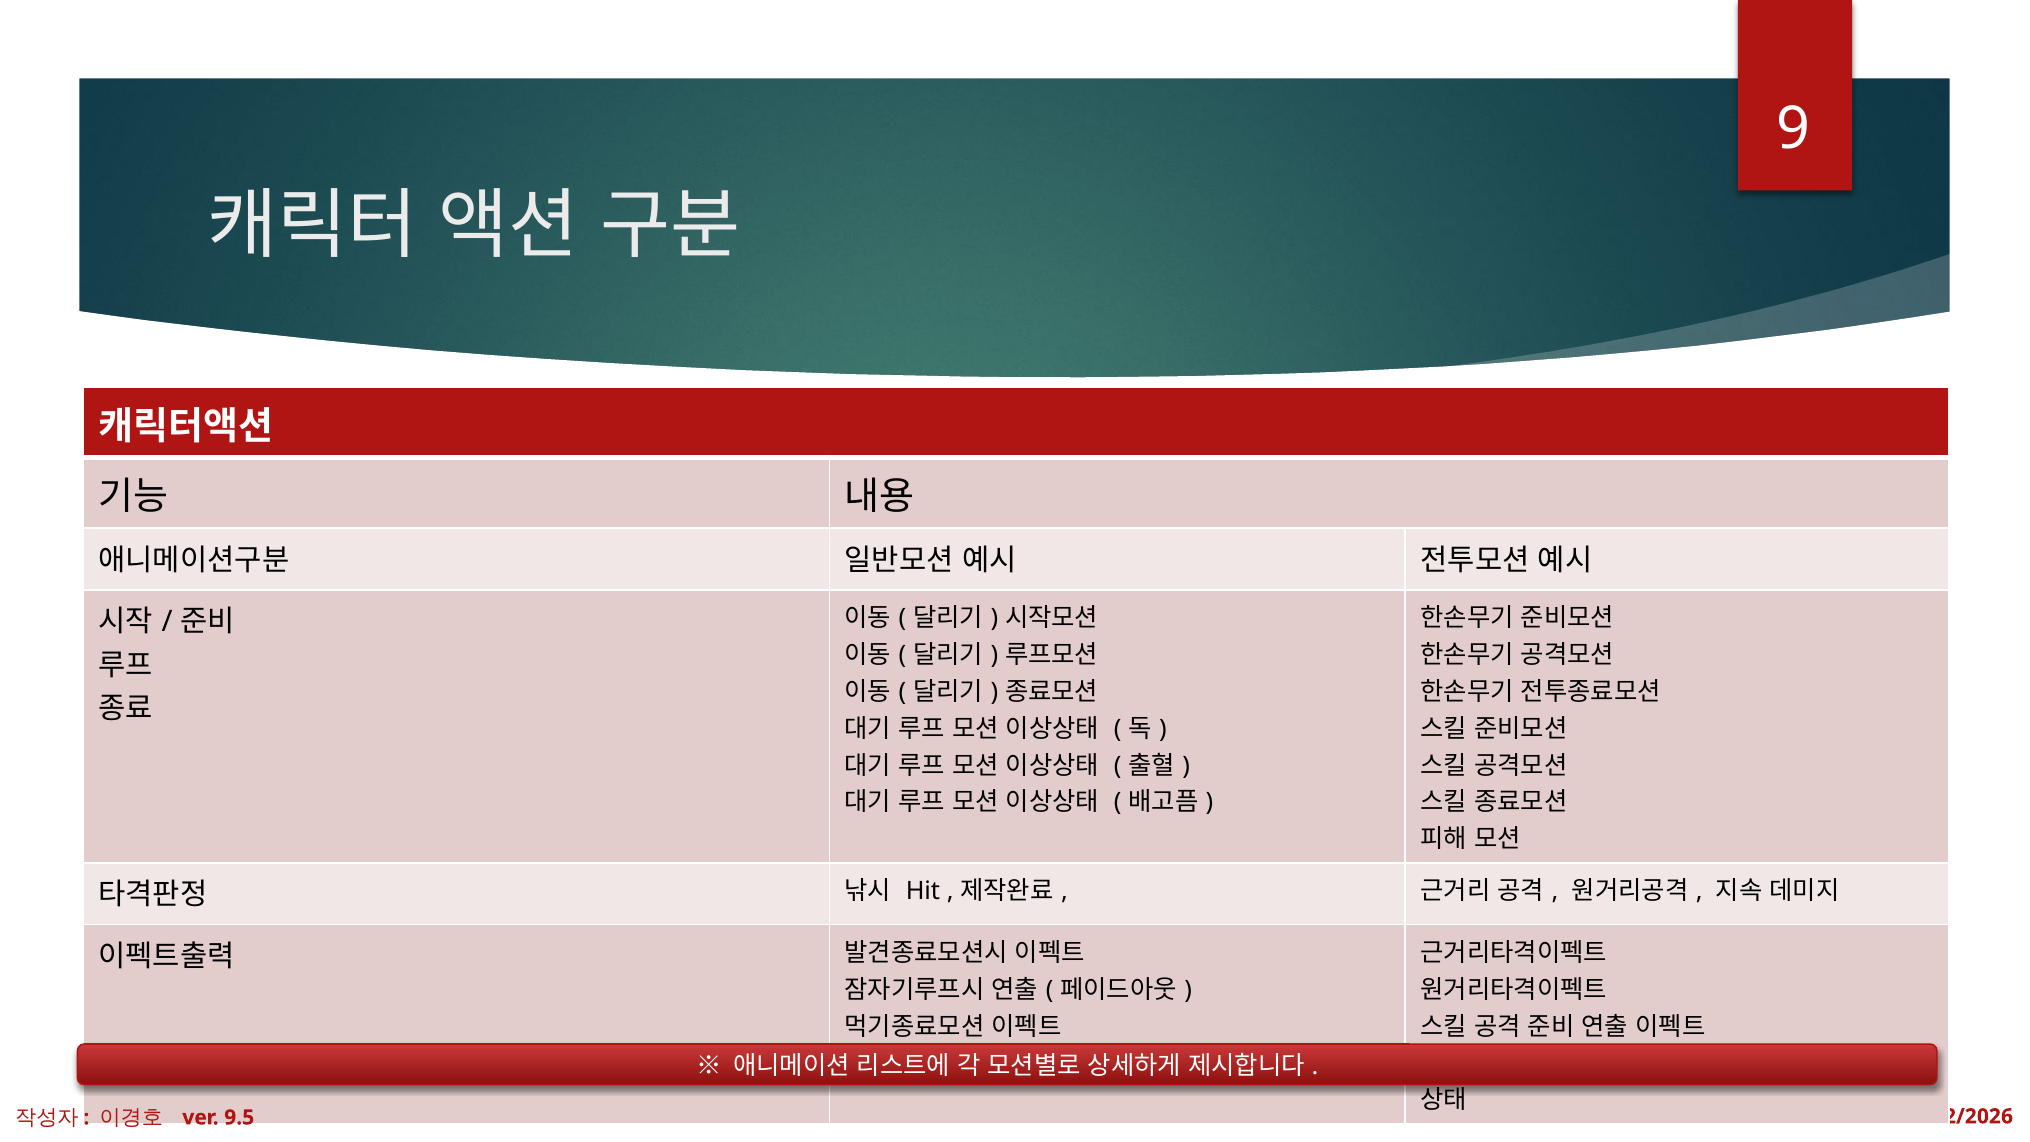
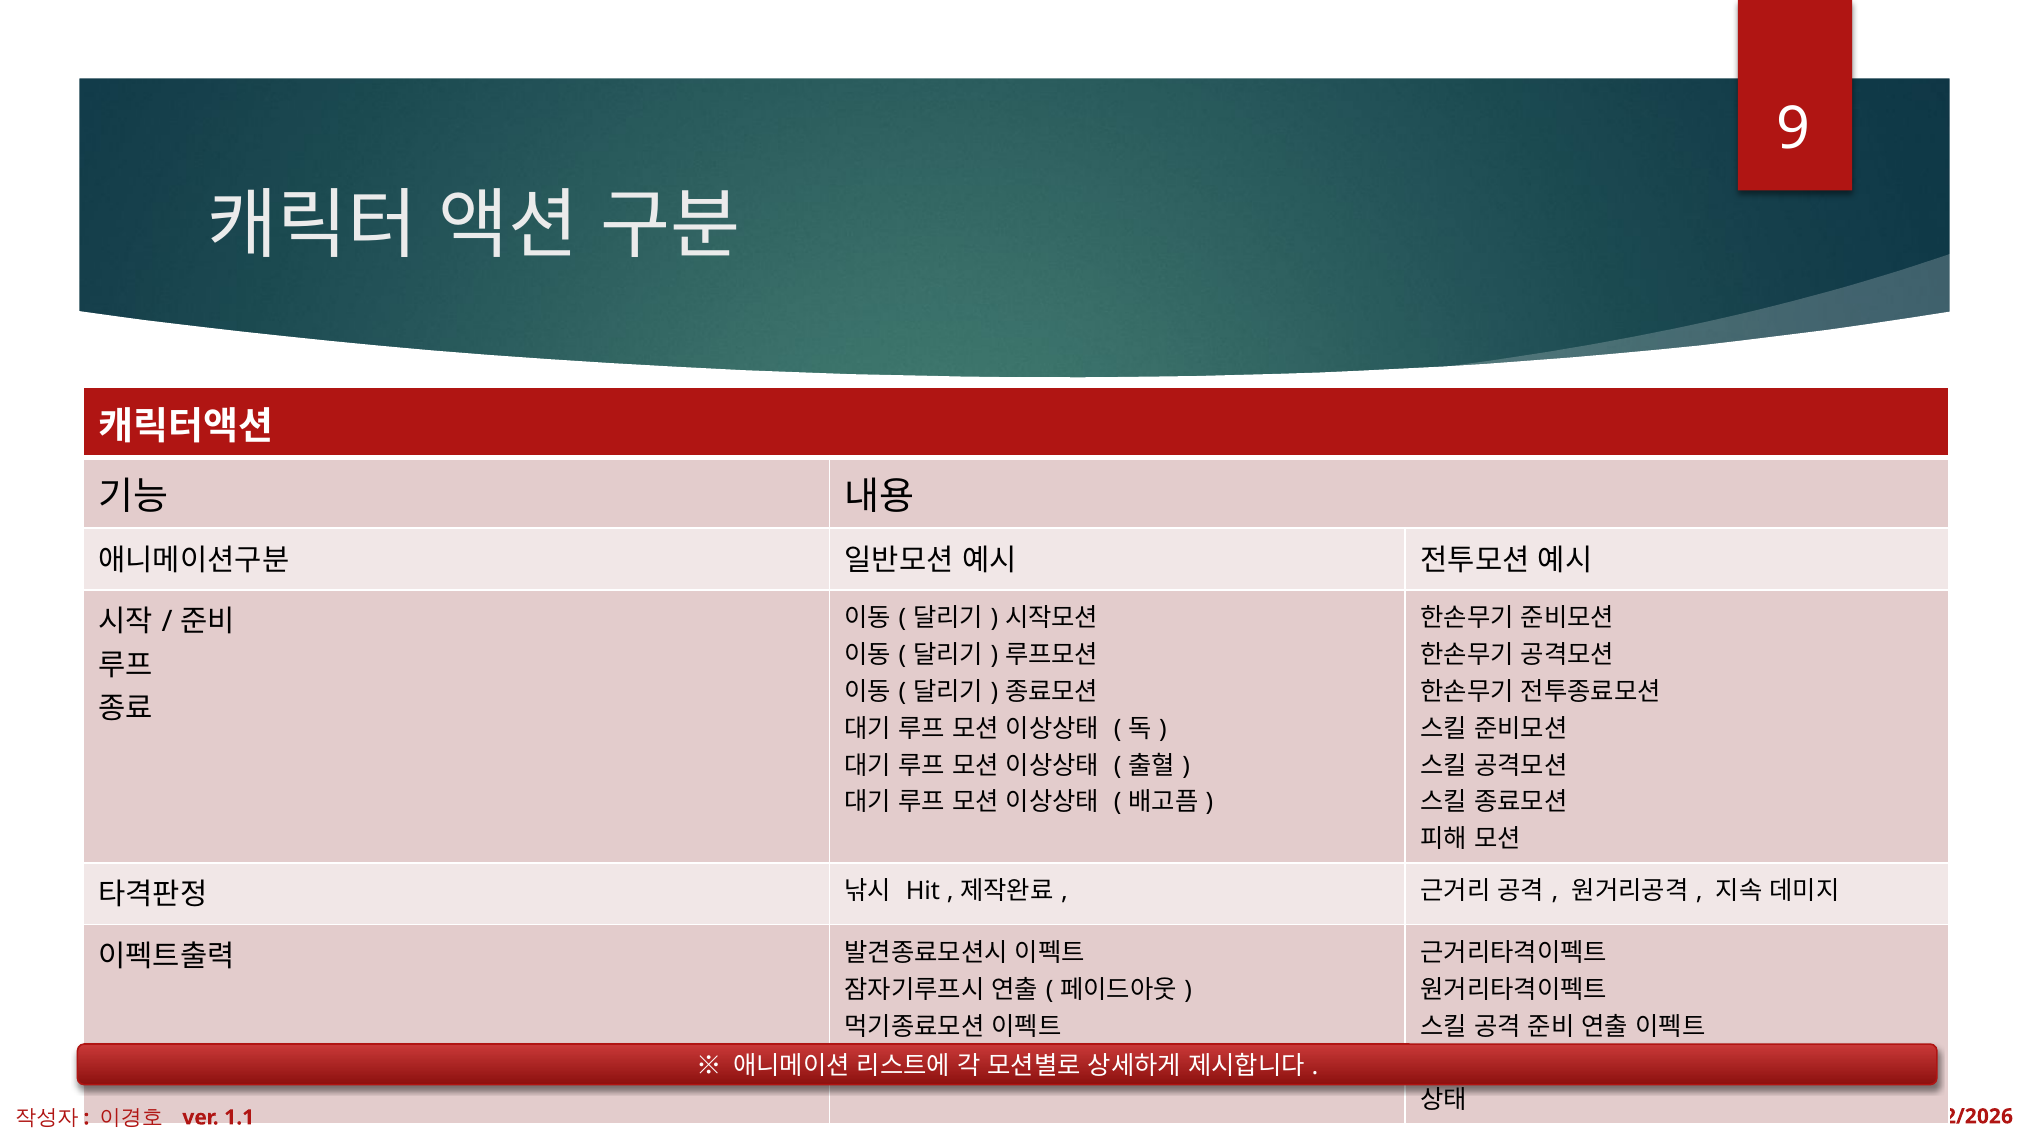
9.5: 9.5 -> 1.1 (239, 1117)
